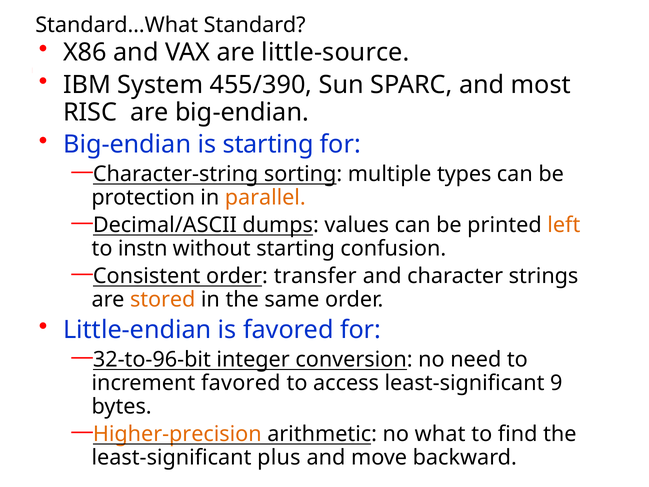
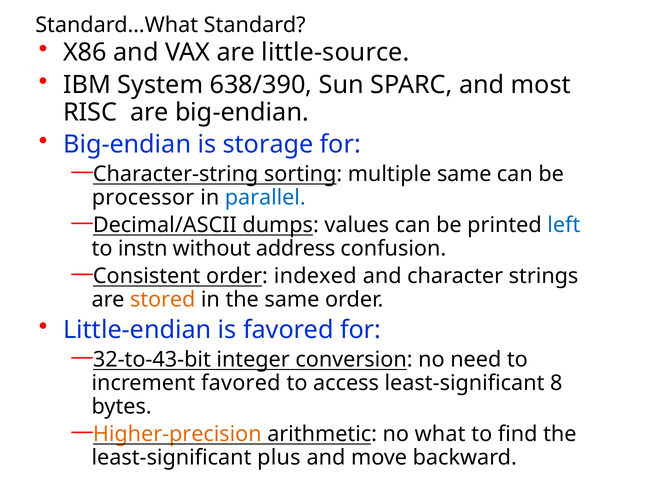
455/390: 455/390 -> 638/390 (261, 85)
is starting: starting -> storage (268, 144)
multiple types: types -> same (464, 174)
protection: protection -> processor (143, 197)
parallel colour: orange -> blue (265, 197)
left colour: orange -> blue (564, 225)
without starting: starting -> address (296, 249)
transfer: transfer -> indexed (315, 276)
32-to-96-bit: 32-to-96-bit -> 32-to-43-bit (152, 360)
9: 9 -> 8 (556, 383)
